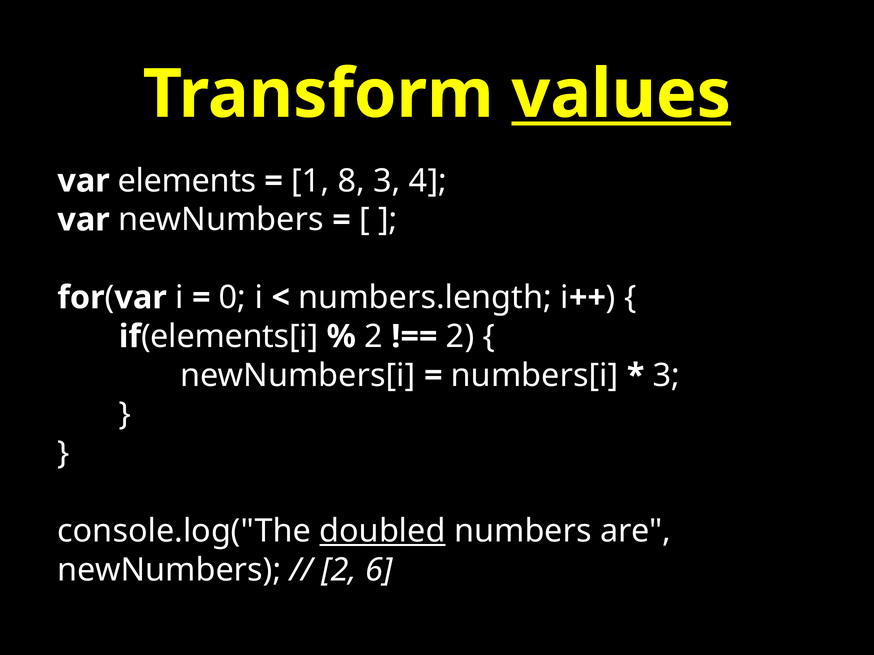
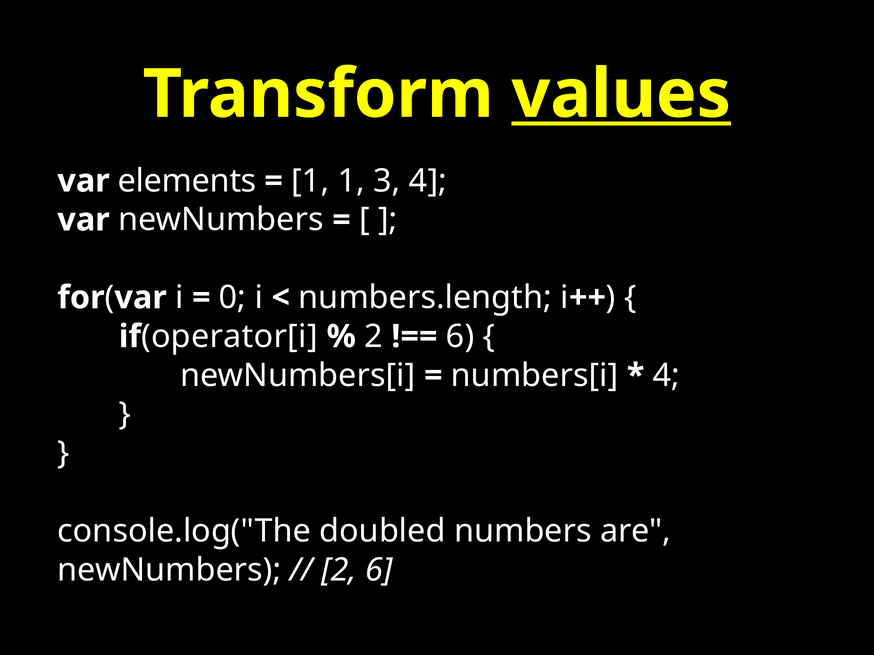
1 8: 8 -> 1 (351, 181)
elements[i: elements[i -> operator[i (229, 337)
2: 2 -> 6 (460, 337)
3: 3 -> 4 (666, 376)
doubled underline: present -> none (383, 531)
